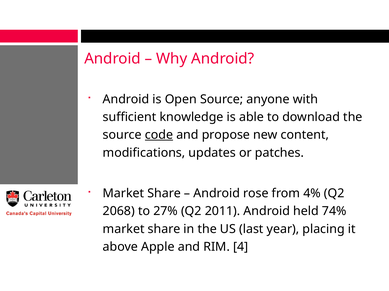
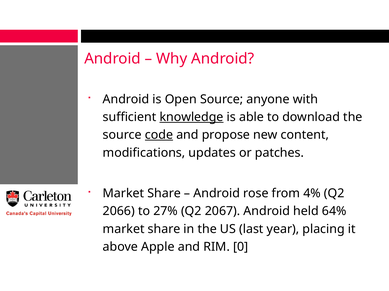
knowledge underline: none -> present (192, 117)
2068: 2068 -> 2066 (119, 212)
2011: 2011 -> 2067 (223, 212)
74%: 74% -> 64% (334, 212)
4: 4 -> 0 (241, 247)
